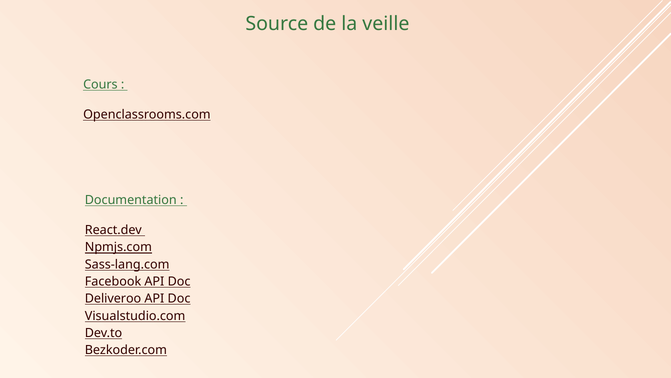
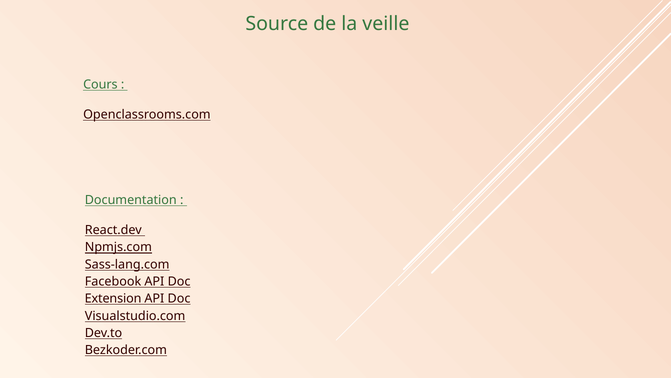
Deliveroo: Deliveroo -> Extension (113, 298)
